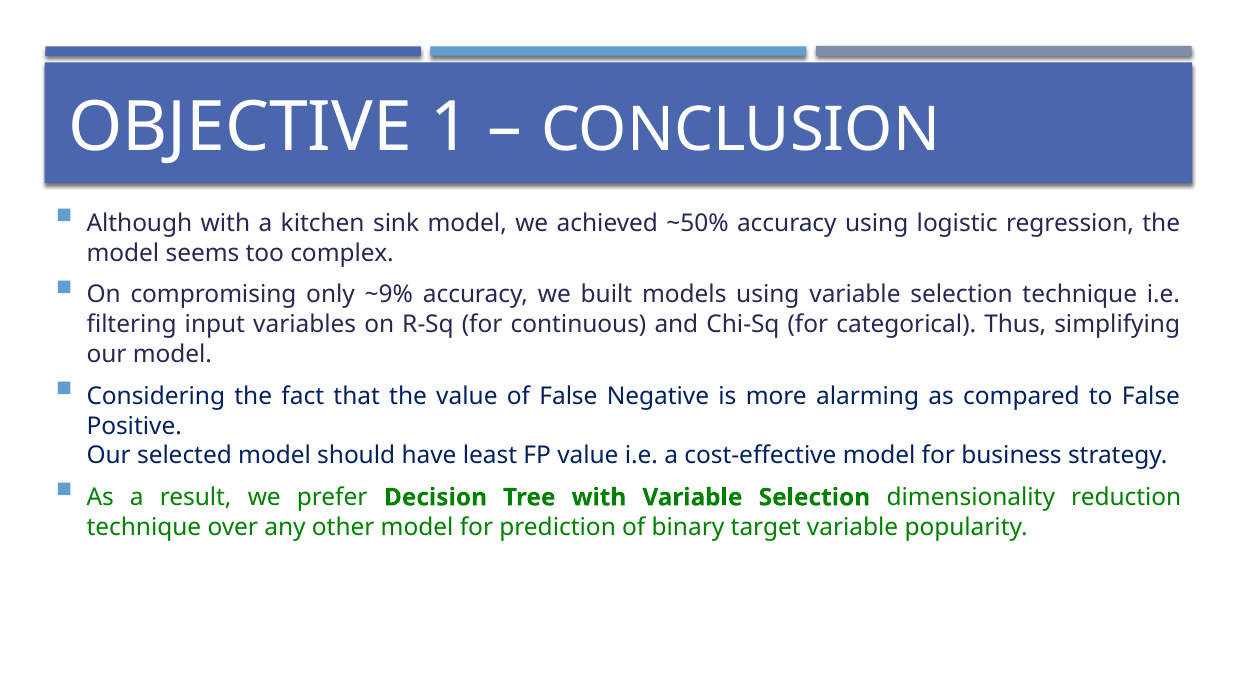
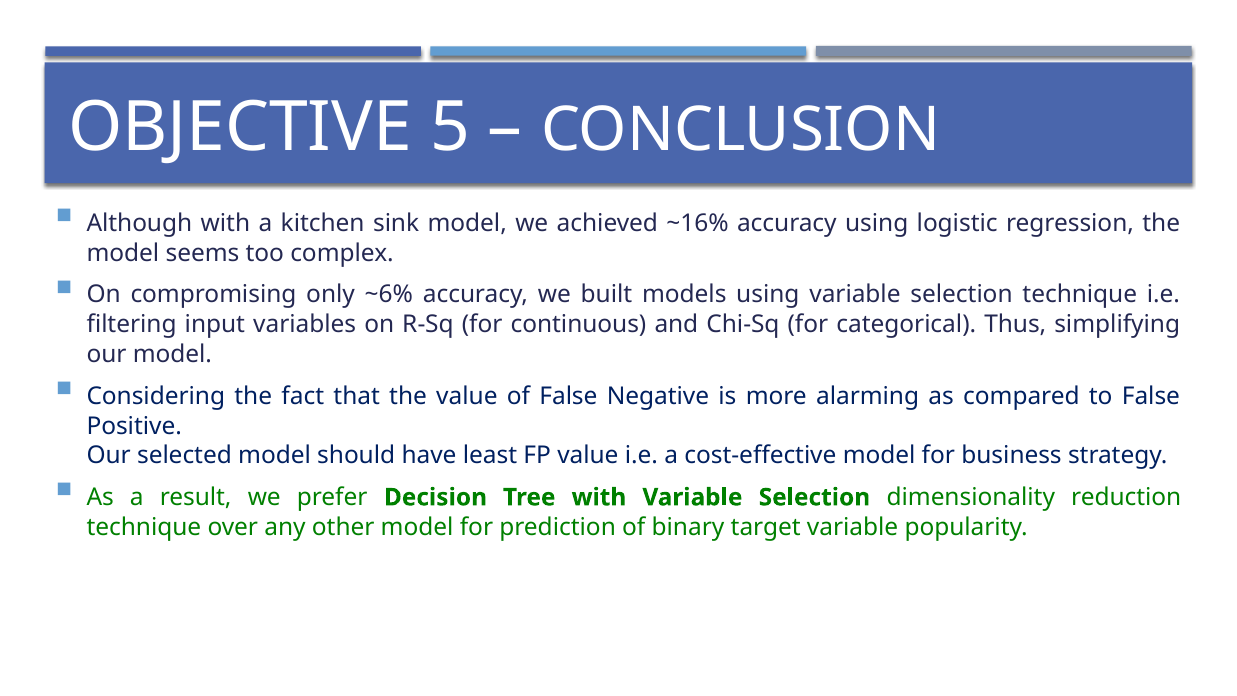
1: 1 -> 5 (450, 127)
~50%: ~50% -> ~16% (697, 223)
~9%: ~9% -> ~6% (389, 295)
